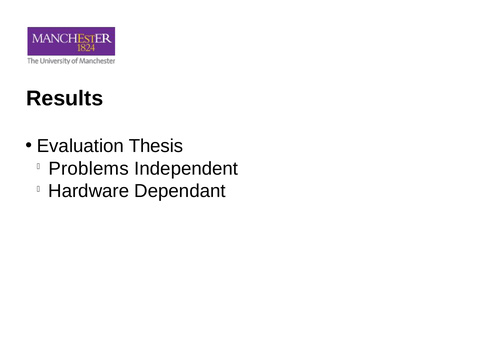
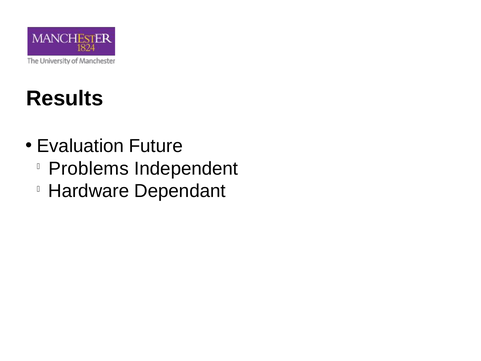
Thesis: Thesis -> Future (156, 146)
